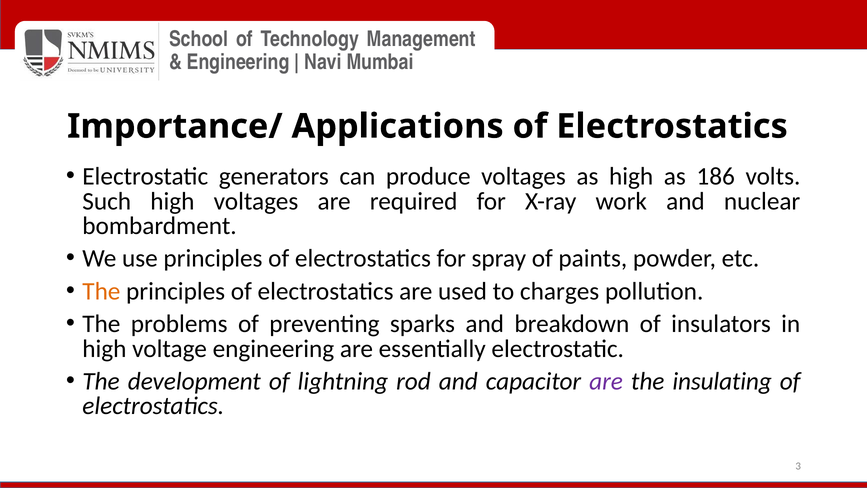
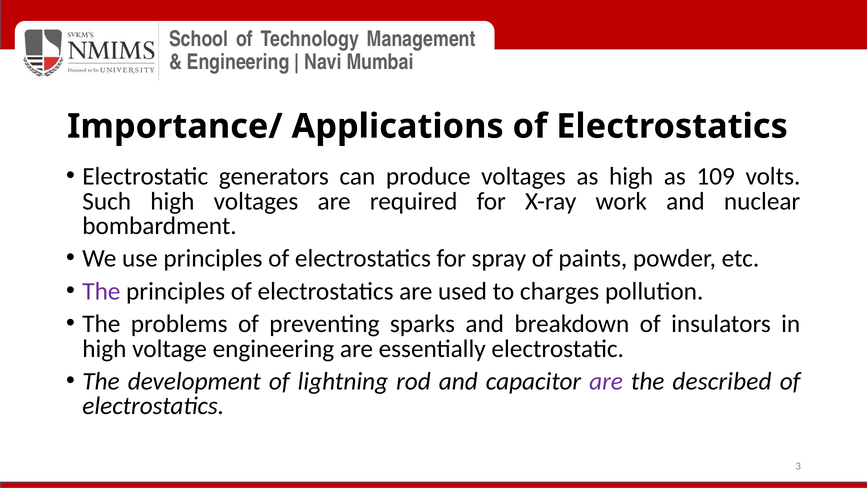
186: 186 -> 109 (716, 177)
The colour: orange -> purple (101, 291)
insulating: insulating -> described (722, 381)
